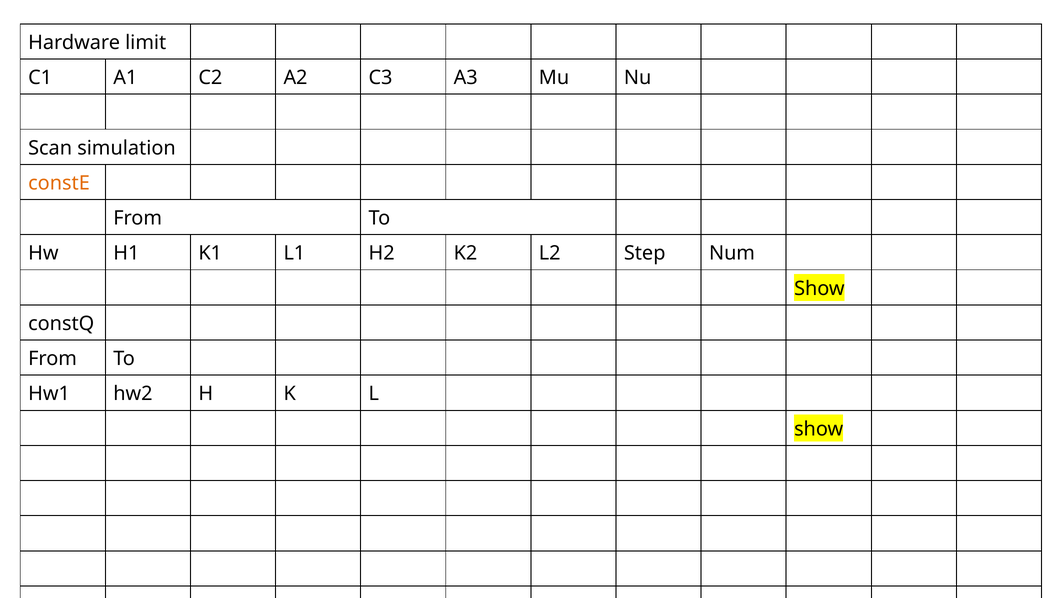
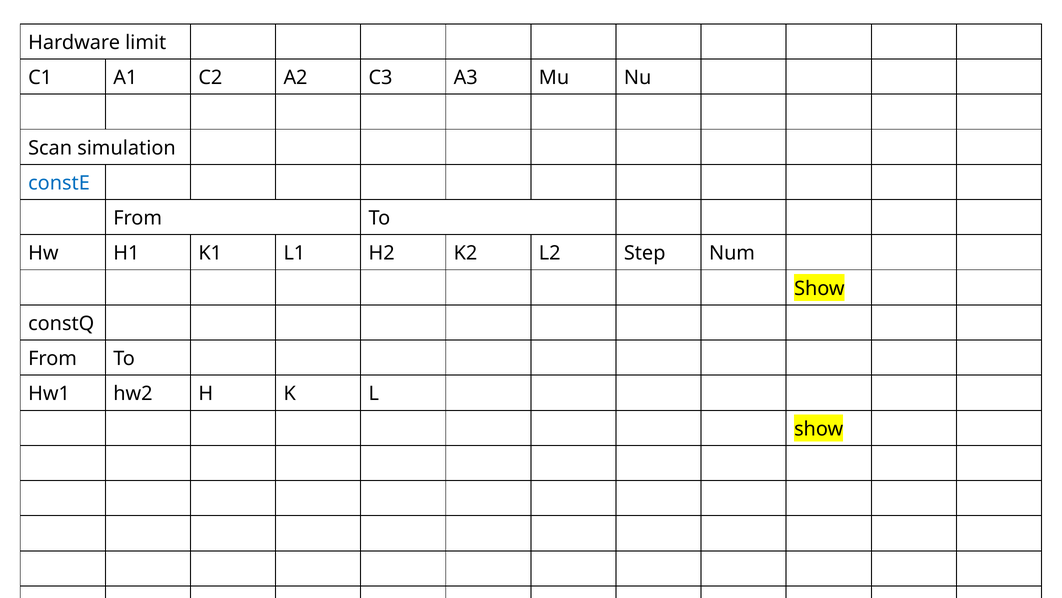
constE colour: orange -> blue (59, 183)
